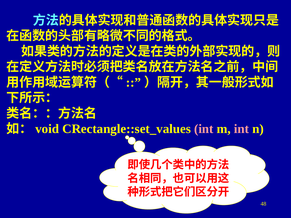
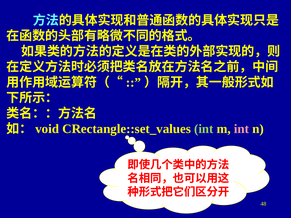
int colour: pink -> light green (204, 129)
